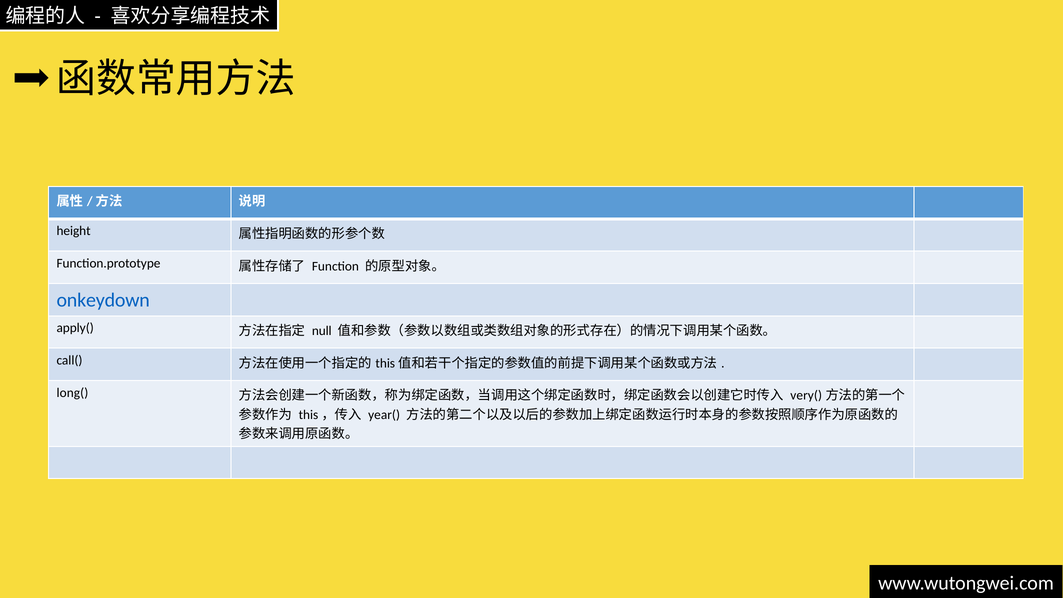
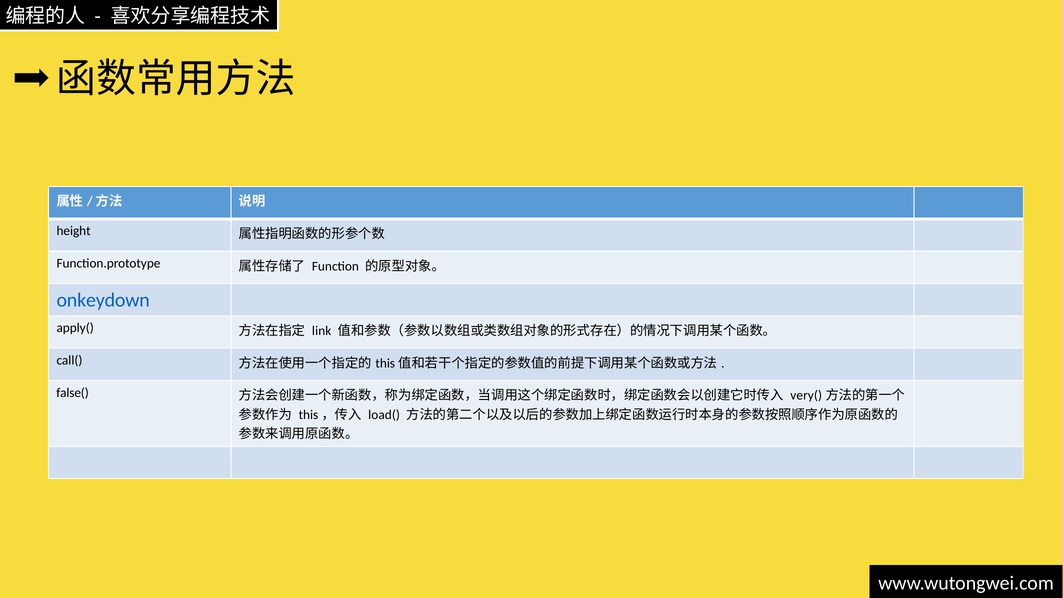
null: null -> link (322, 331)
long(: long( -> false( (73, 393)
year(: year( -> load( (384, 415)
